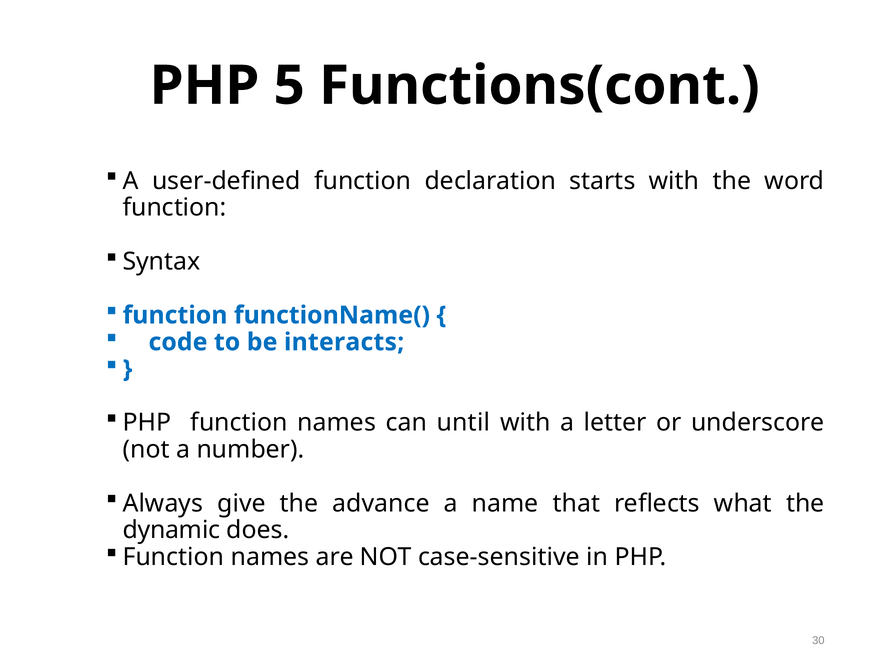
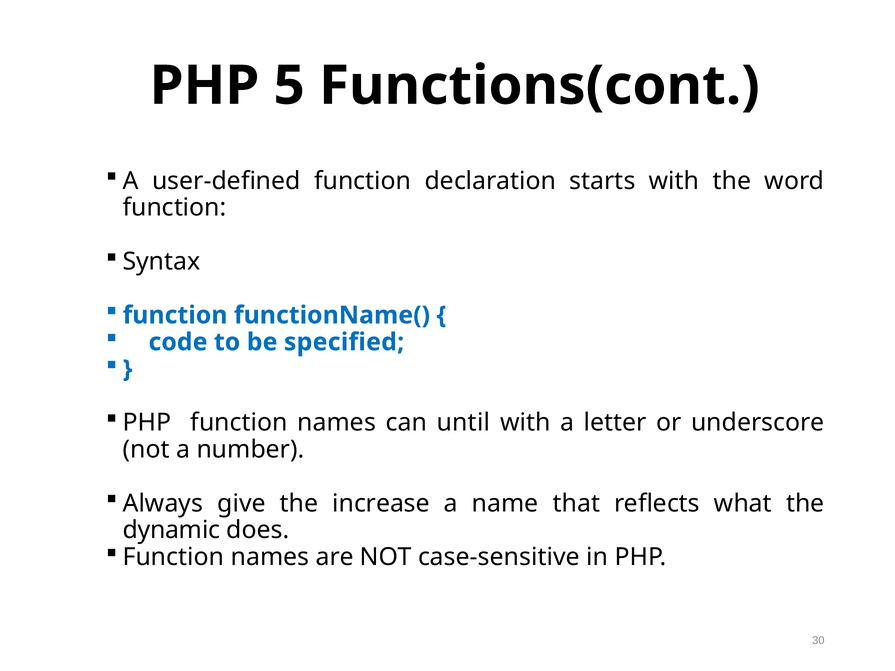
interacts: interacts -> specified (344, 342)
advance: advance -> increase (381, 504)
